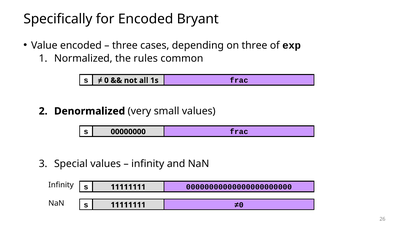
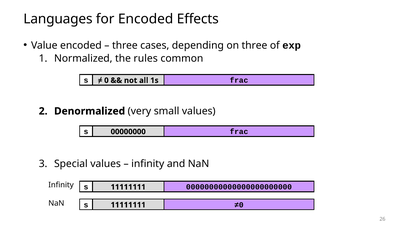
Specifically: Specifically -> Languages (58, 19)
Bryant: Bryant -> Effects (198, 19)
